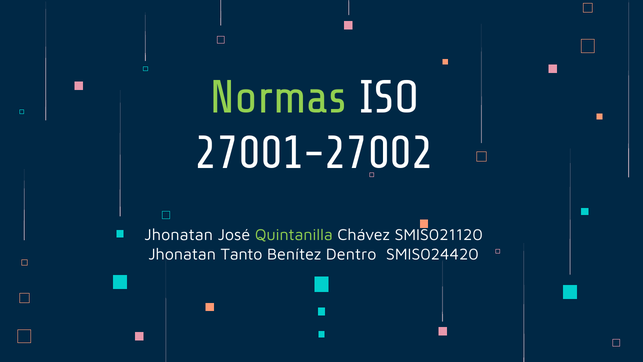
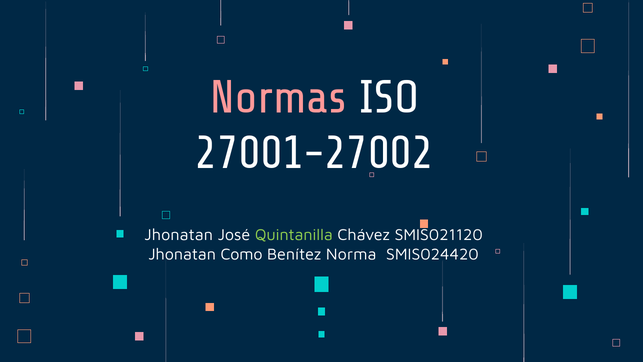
Normas colour: light green -> pink (278, 97)
Tanto: Tanto -> Como (242, 254)
Dentro: Dentro -> Norma (351, 254)
